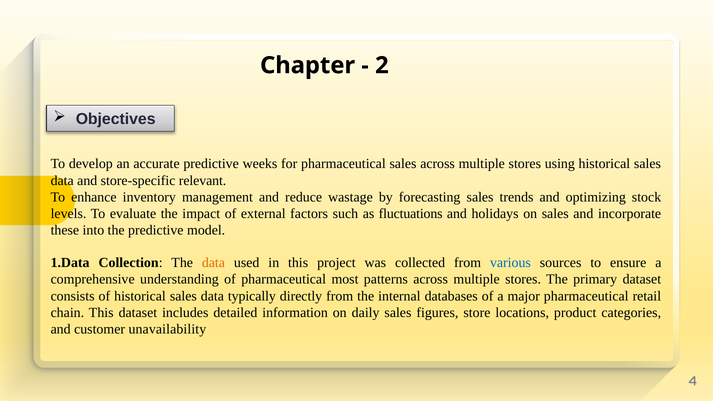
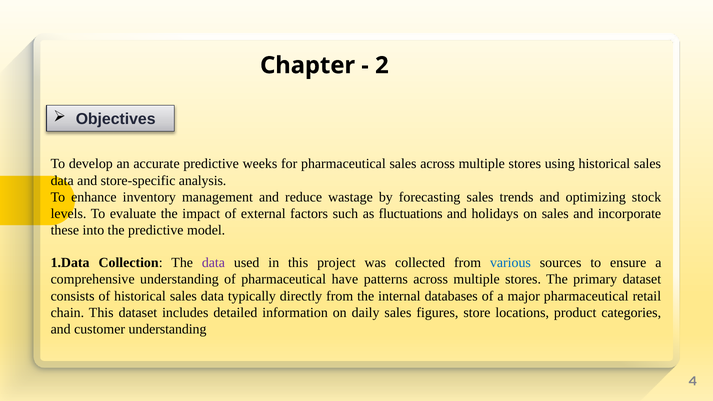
relevant: relevant -> analysis (203, 180)
data colour: orange -> purple (213, 263)
most: most -> have (345, 279)
customer unavailability: unavailability -> understanding (167, 329)
